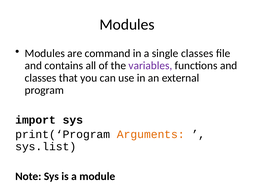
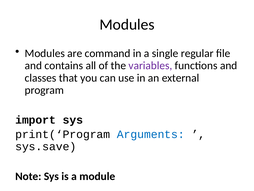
single classes: classes -> regular (197, 53)
Arguments colour: orange -> blue (151, 134)
sys.list: sys.list -> sys.save (46, 146)
